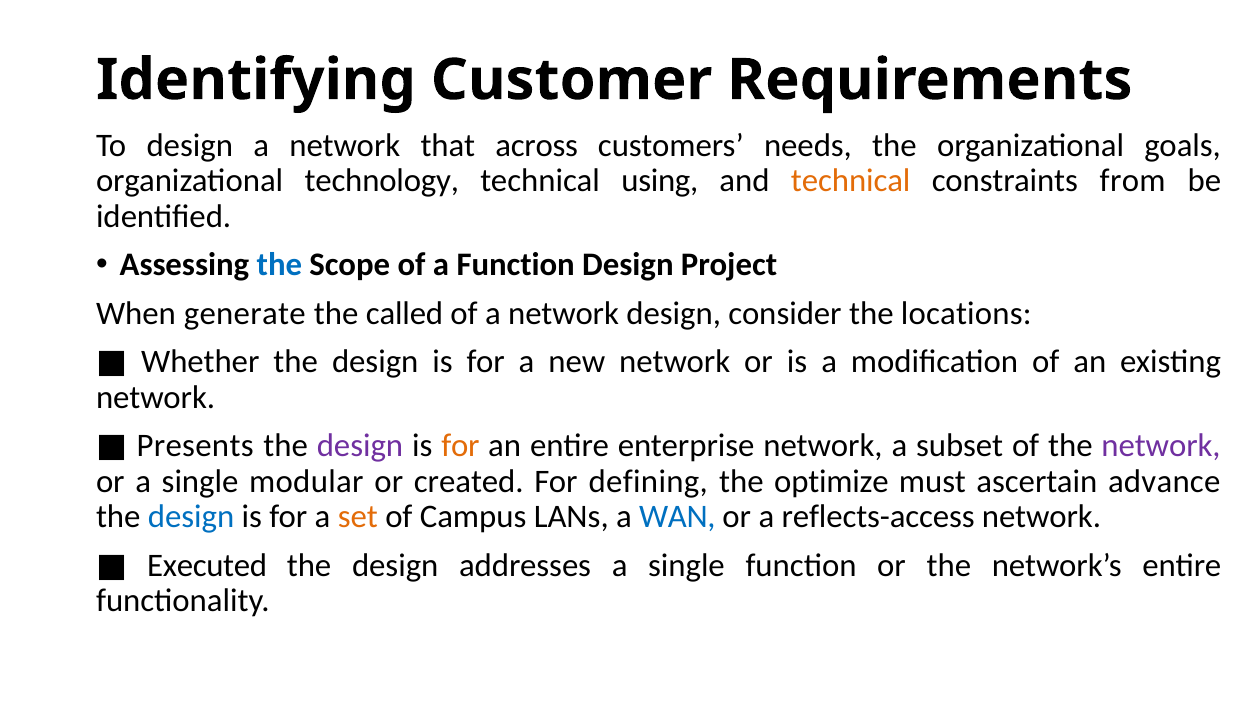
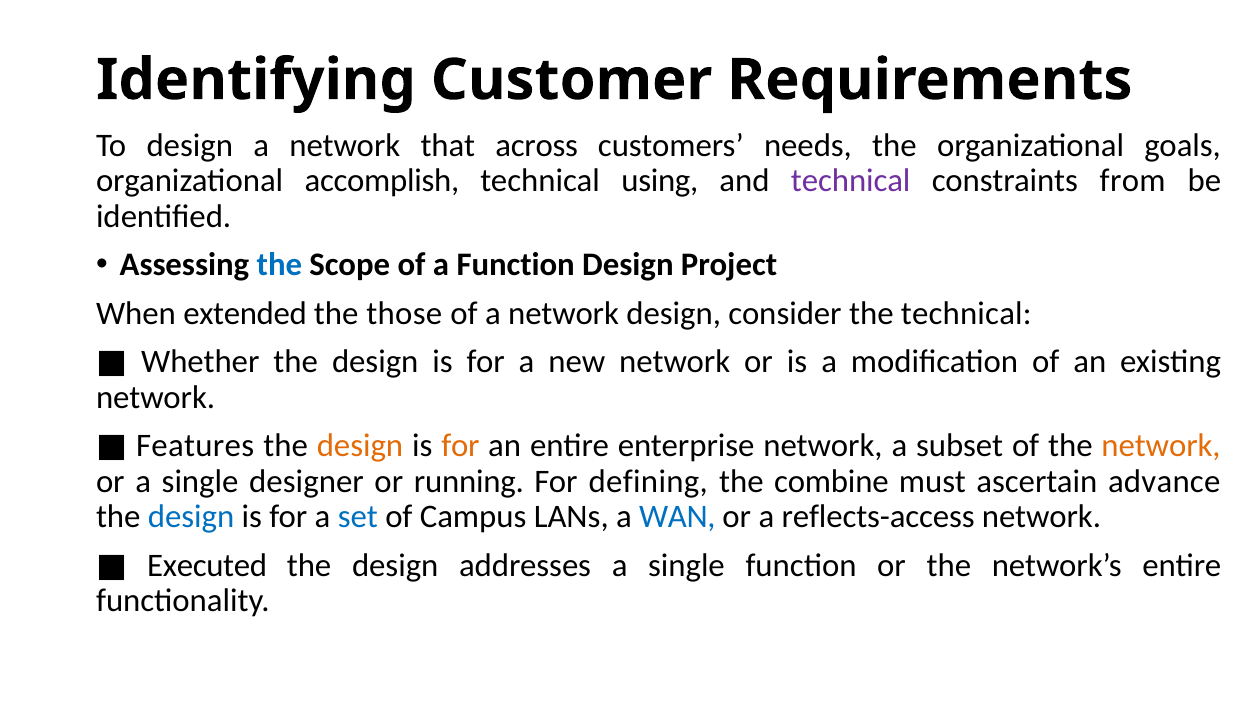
technology: technology -> accomplish (382, 181)
technical colour: orange -> purple (851, 181)
generate: generate -> extended (245, 313)
called: called -> those (404, 313)
the locations: locations -> technical (966, 313)
Presents: Presents -> Features (195, 446)
design colour: purple -> orange (360, 446)
network colour: purple -> orange (1161, 446)
modular: modular -> designer (306, 481)
created: created -> running (469, 481)
optimize: optimize -> combine (831, 481)
set colour: orange -> blue (358, 517)
